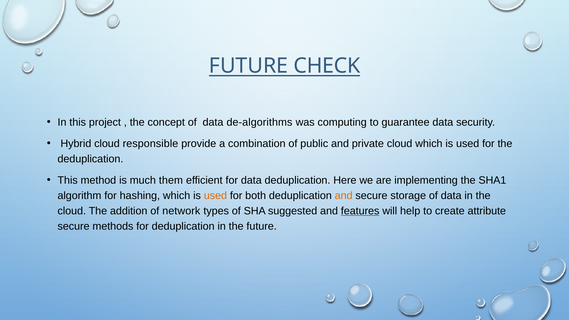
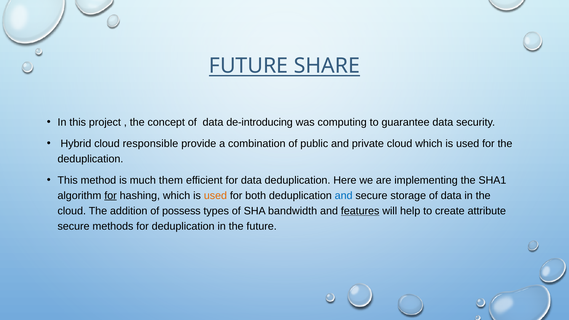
CHECK: CHECK -> SHARE (327, 66)
de-algorithms: de-algorithms -> de-introducing (260, 122)
for underline: none -> present (111, 196)
and colour: orange -> blue (344, 196)
network: network -> possess (181, 211)
suggested: suggested -> bandwidth (293, 211)
